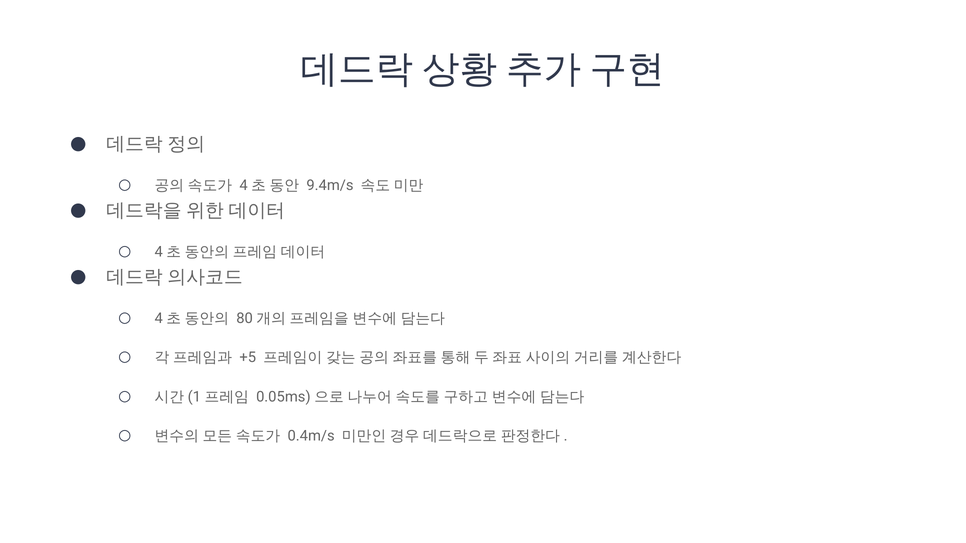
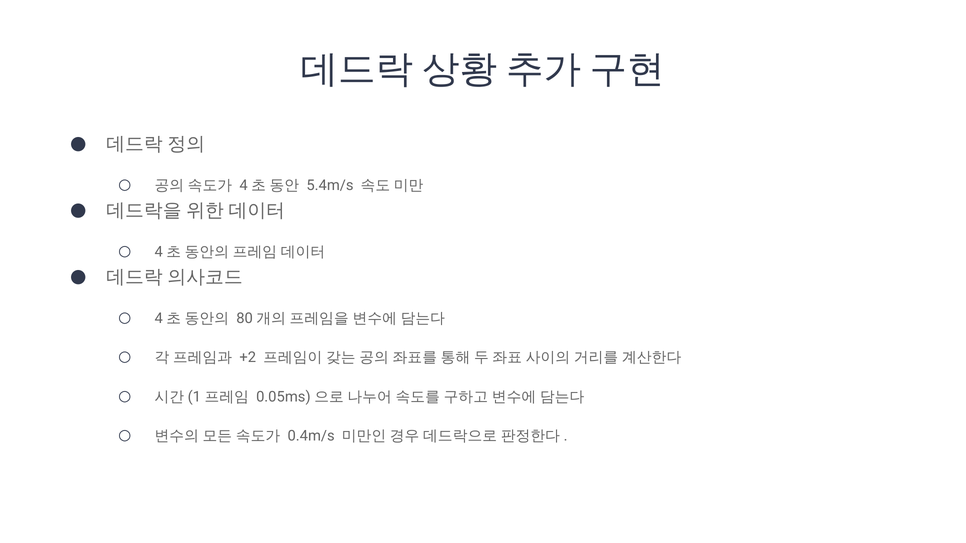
9.4m/s: 9.4m/s -> 5.4m/s (330, 186)
+5: +5 -> +2 (248, 358)
